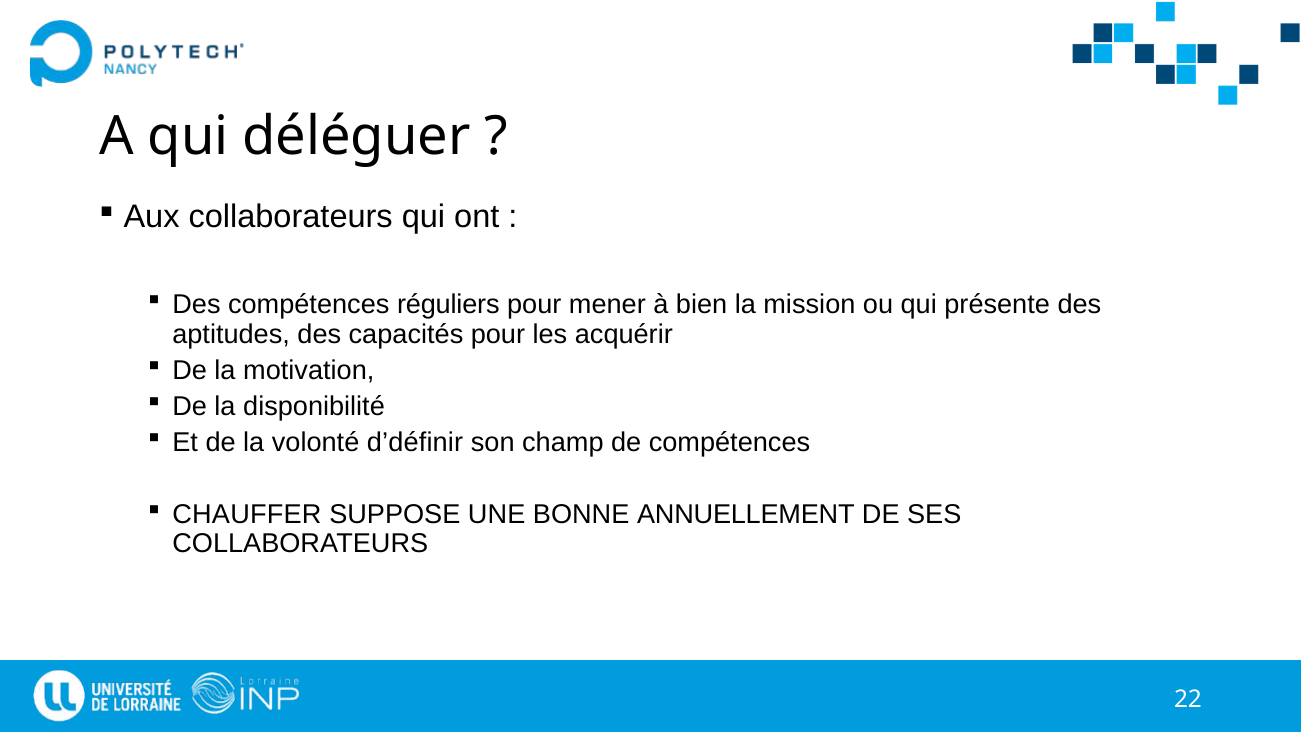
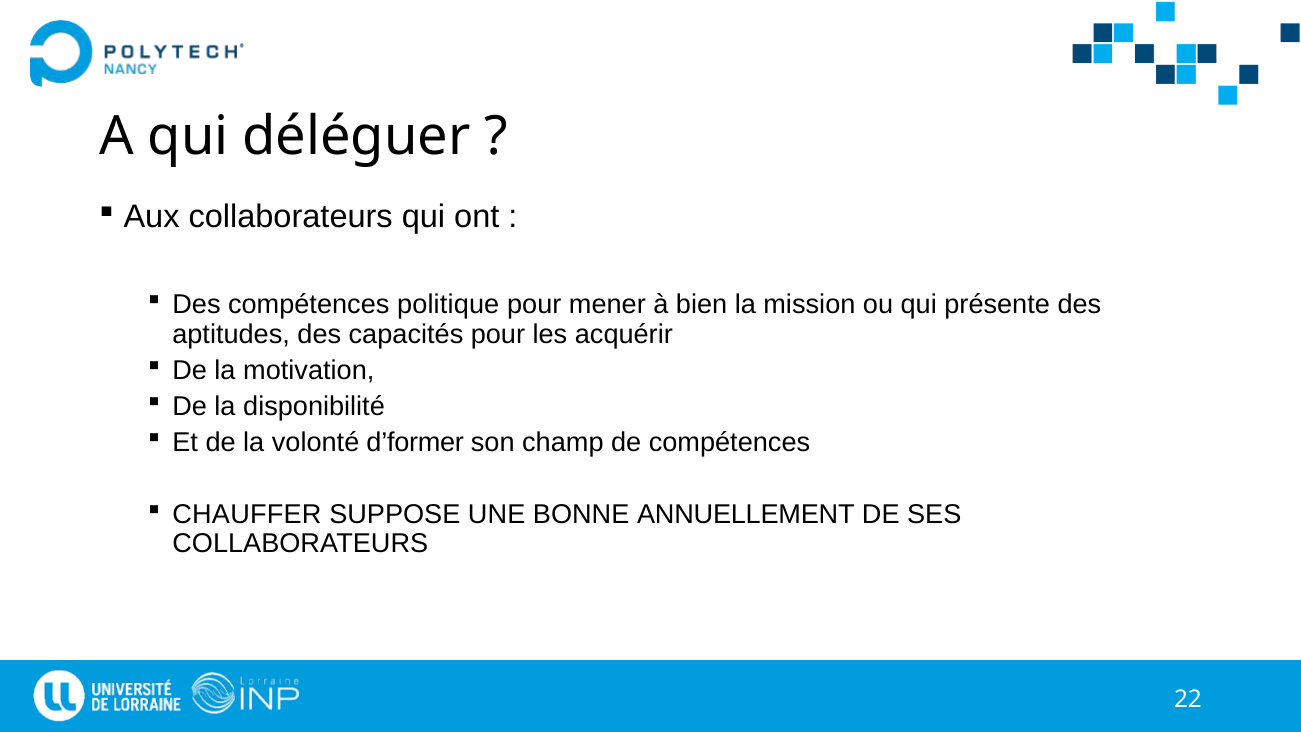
réguliers: réguliers -> politique (448, 305)
d’définir: d’définir -> d’former (415, 442)
